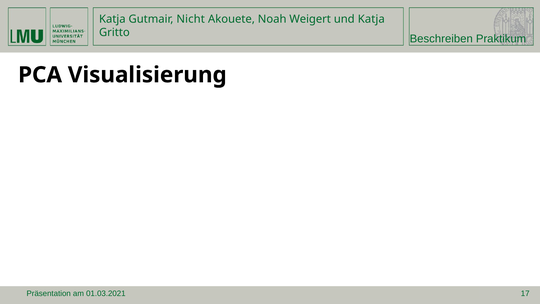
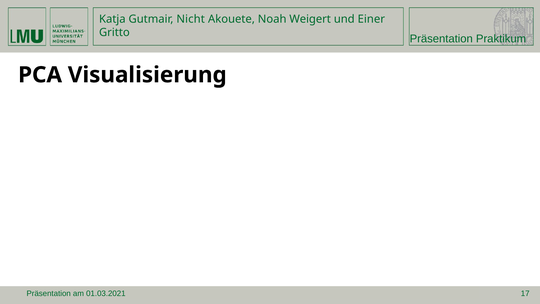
und Katja: Katja -> Einer (371, 19)
Beschreiben: Beschreiben -> Präsentation (441, 39)
